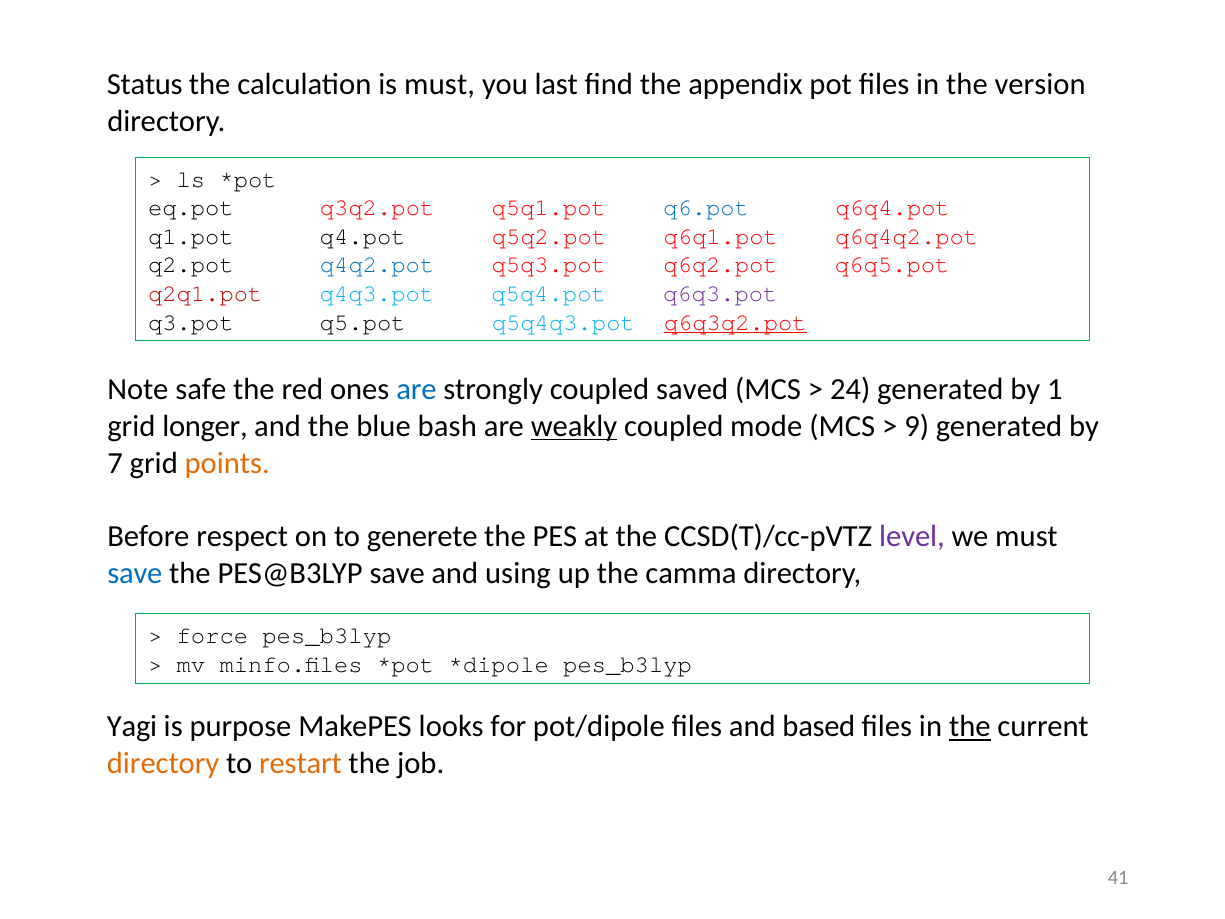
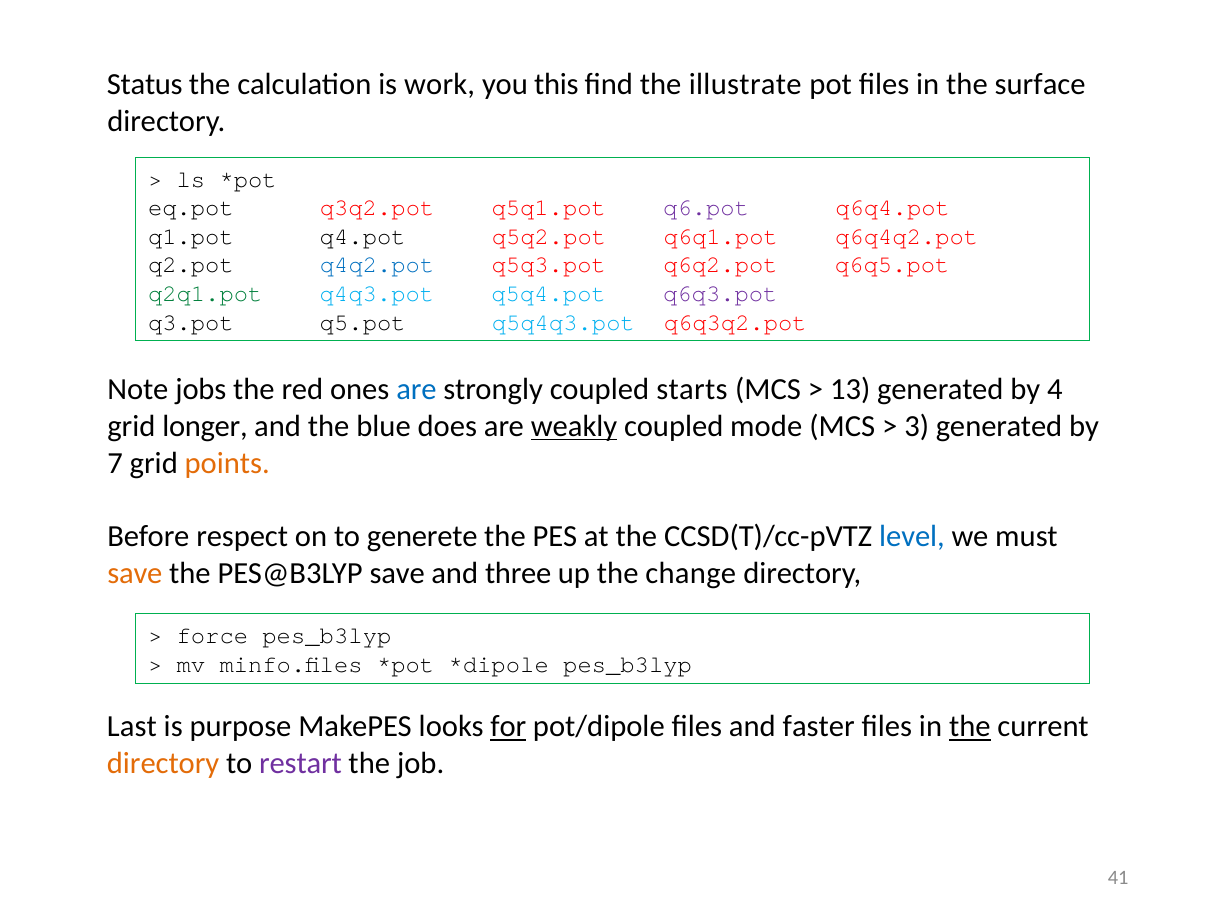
is must: must -> work (440, 85)
last: last -> this (556, 85)
appendix: appendix -> illustrate (745, 85)
version: version -> surface (1040, 85)
q6.pot colour: blue -> purple (706, 208)
q2q1.pot colour: red -> green (205, 294)
q6q3q2.pot underline: present -> none (735, 322)
safe: safe -> jobs (201, 389)
saved: saved -> starts (692, 389)
24: 24 -> 13 (850, 389)
1: 1 -> 4 (1055, 389)
bash: bash -> does (447, 426)
9: 9 -> 3 (917, 426)
level colour: purple -> blue (912, 536)
save colour: blue -> orange (135, 573)
using: using -> three (518, 573)
camma: camma -> change (691, 573)
Yagi: Yagi -> Last (132, 726)
for underline: none -> present (508, 726)
based: based -> faster (819, 726)
restart colour: orange -> purple (300, 763)
